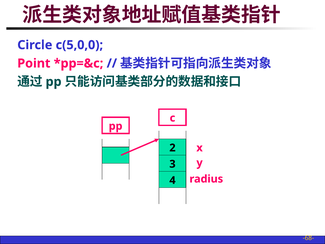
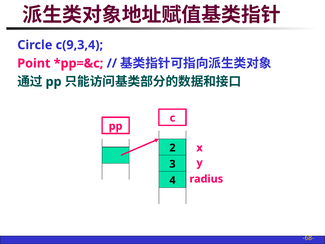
c(5,0,0: c(5,0,0 -> c(9,3,4 (79, 45)
